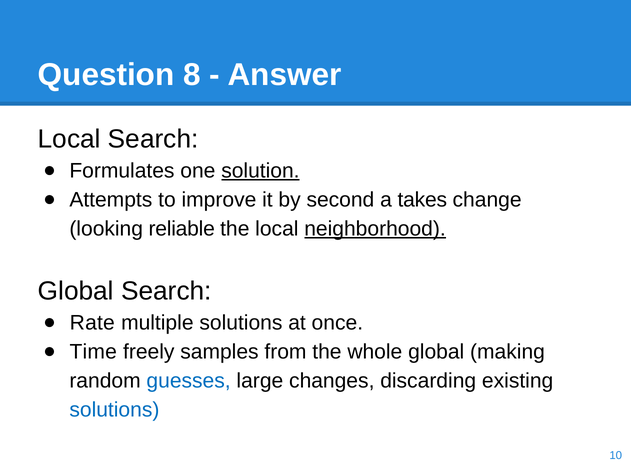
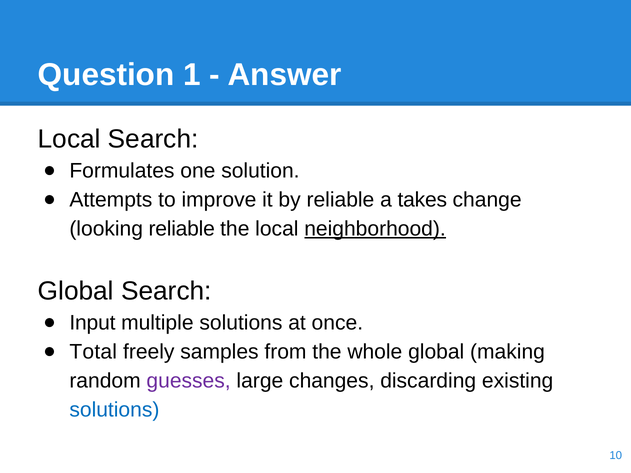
8: 8 -> 1 (192, 75)
solution underline: present -> none (260, 171)
by second: second -> reliable (340, 200)
Rate: Rate -> Input (92, 323)
Time: Time -> Total (93, 352)
guesses colour: blue -> purple (189, 381)
